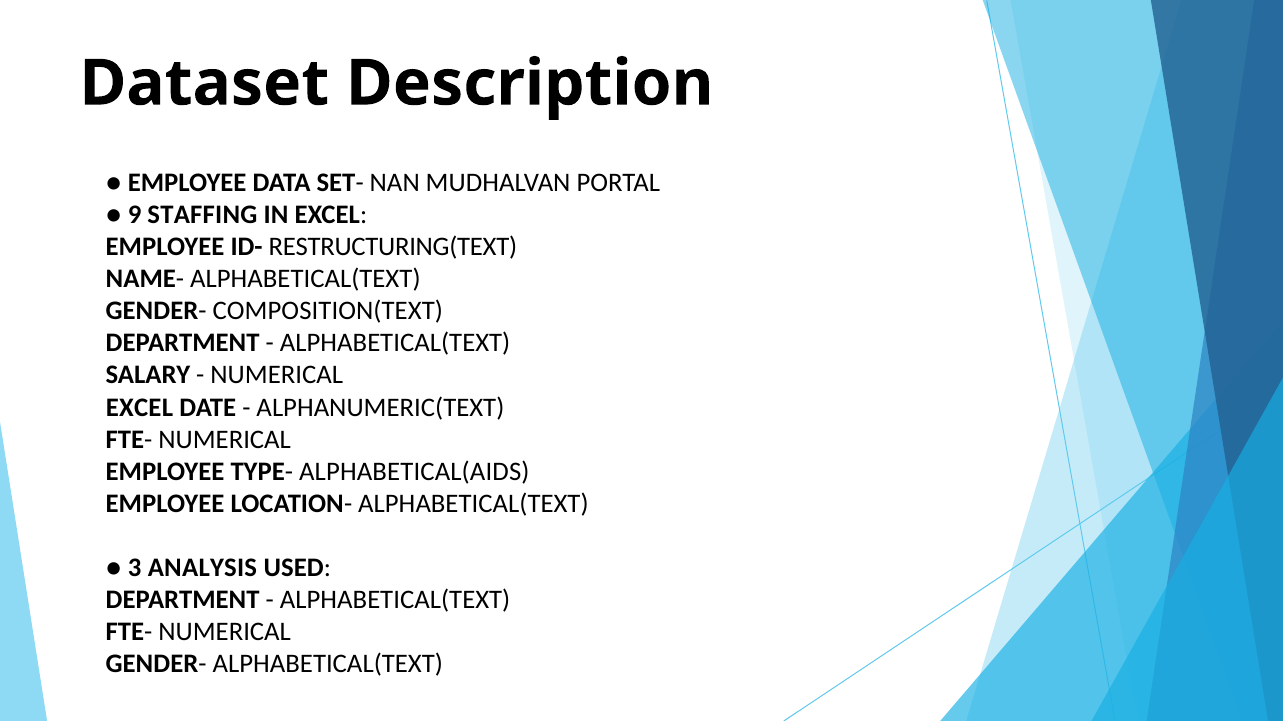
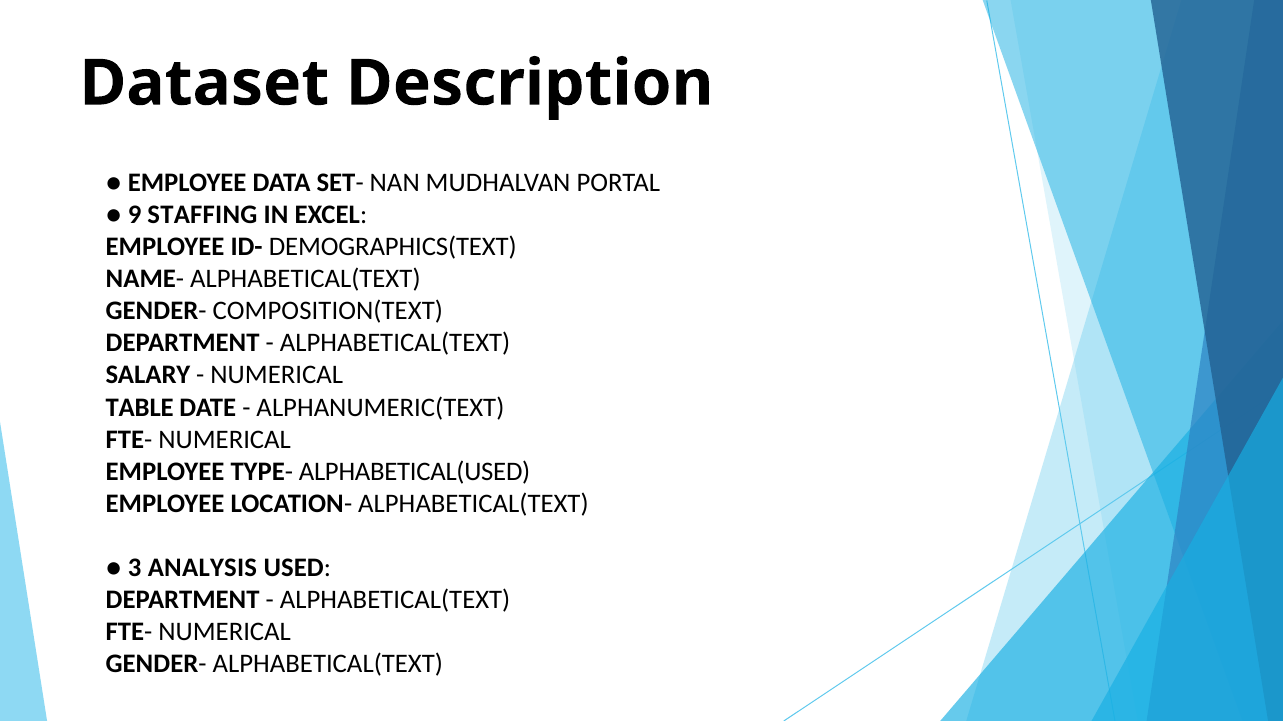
RESTRUCTURING(TEXT: RESTRUCTURING(TEXT -> DEMOGRAPHICS(TEXT (393, 247)
EXCEL: EXCEL -> TABLE (140, 408)
ALPHABETICAL(AIDS: ALPHABETICAL(AIDS -> ALPHABETICAL(USED (415, 472)
